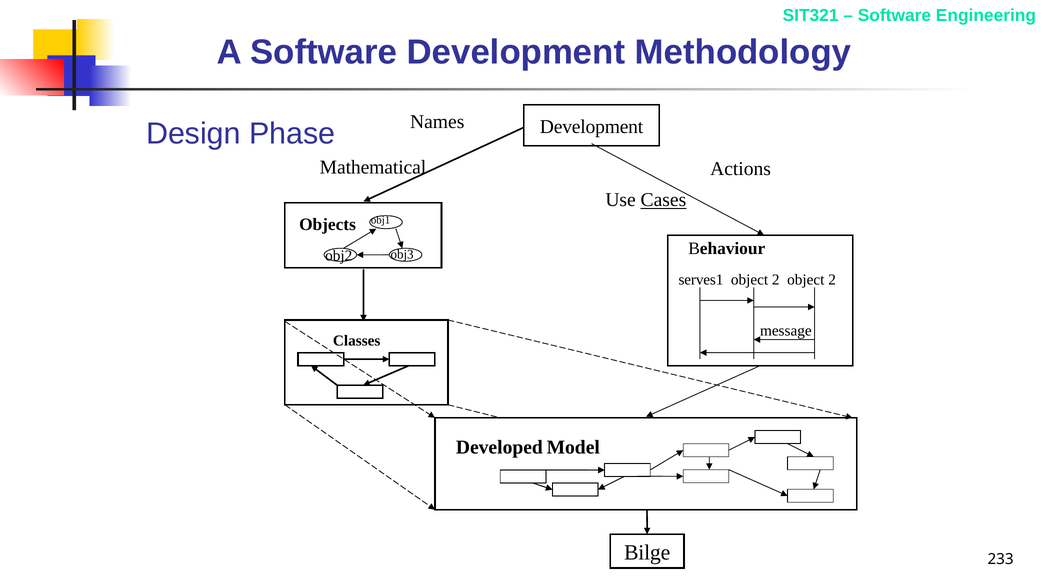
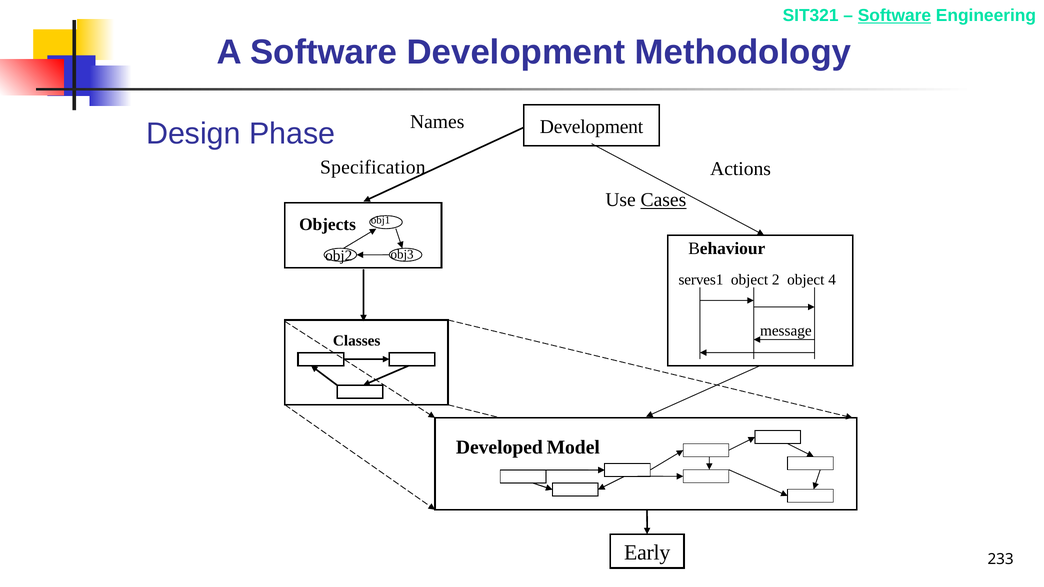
Software underline: none -> present (894, 16)
Mathematical: Mathematical -> Specification (373, 167)
2 object 2: 2 -> 4 (832, 280)
Bilge: Bilge -> Early (647, 553)
